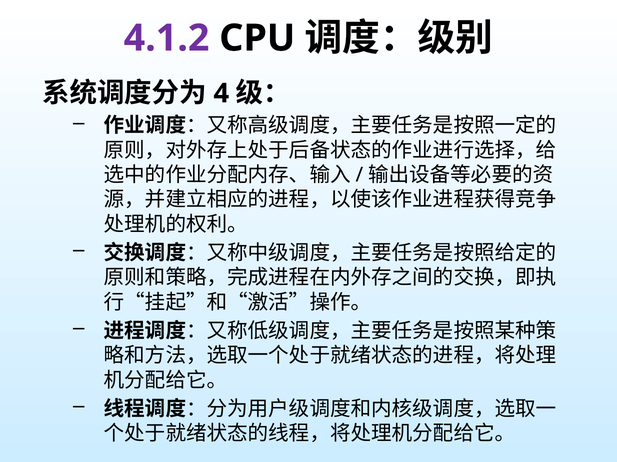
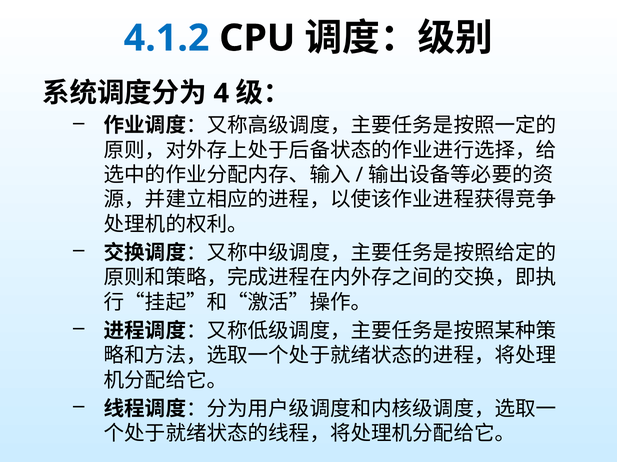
4.1.2 colour: purple -> blue (167, 38)
